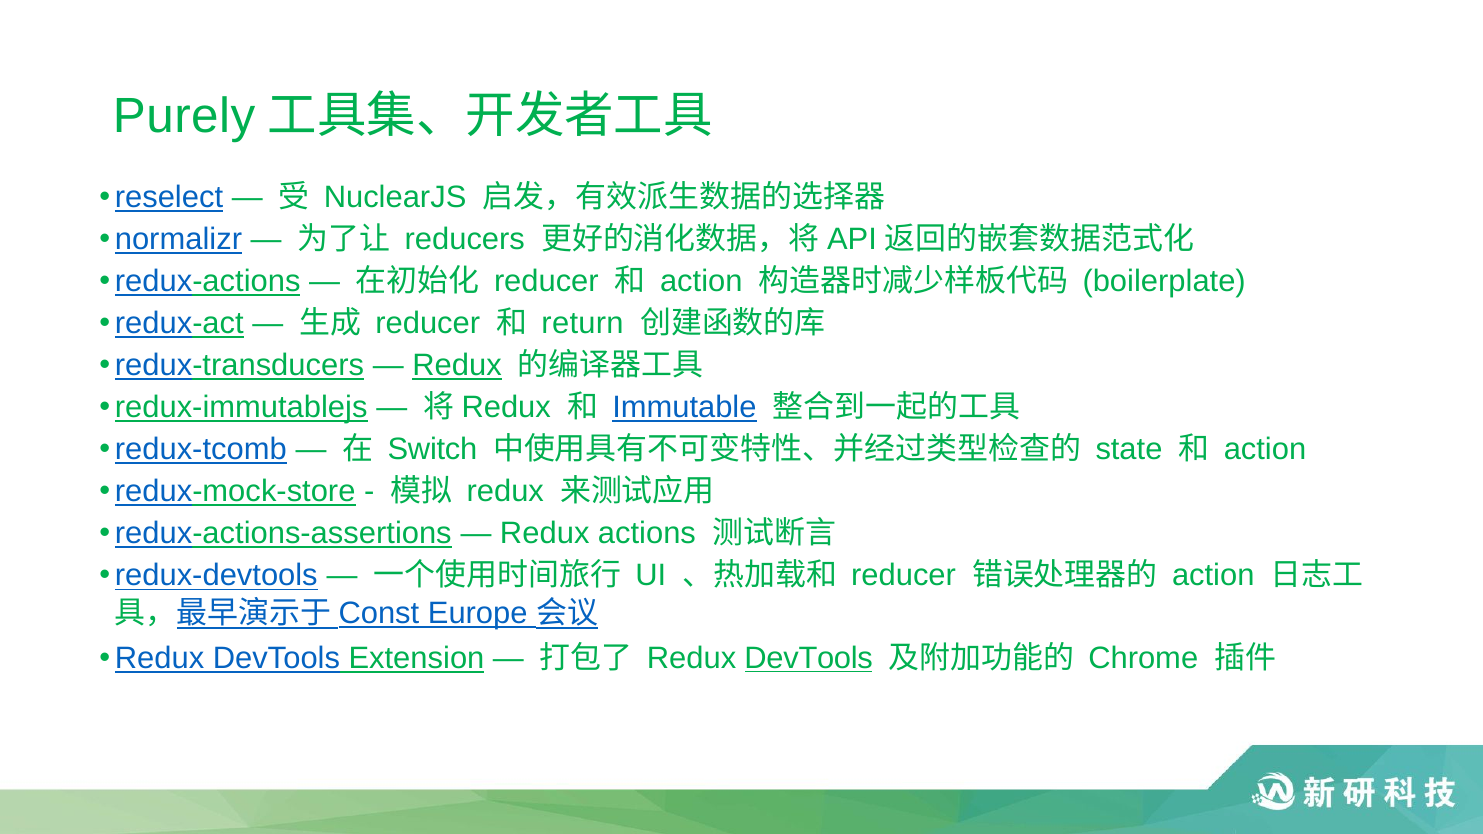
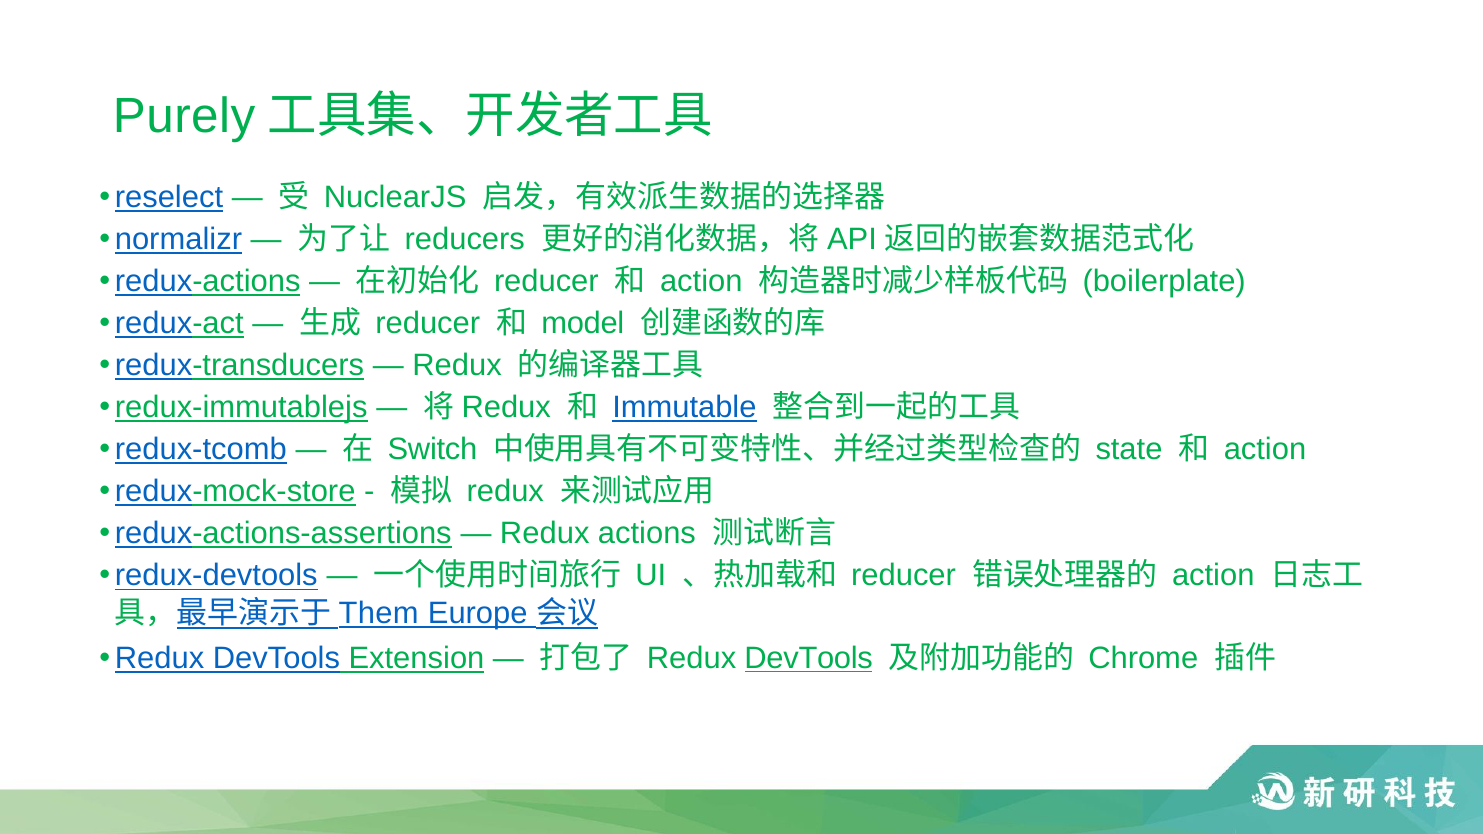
return: return -> model (583, 323)
Redux underline: present -> none (457, 366)
Const: Const -> Them (379, 613)
